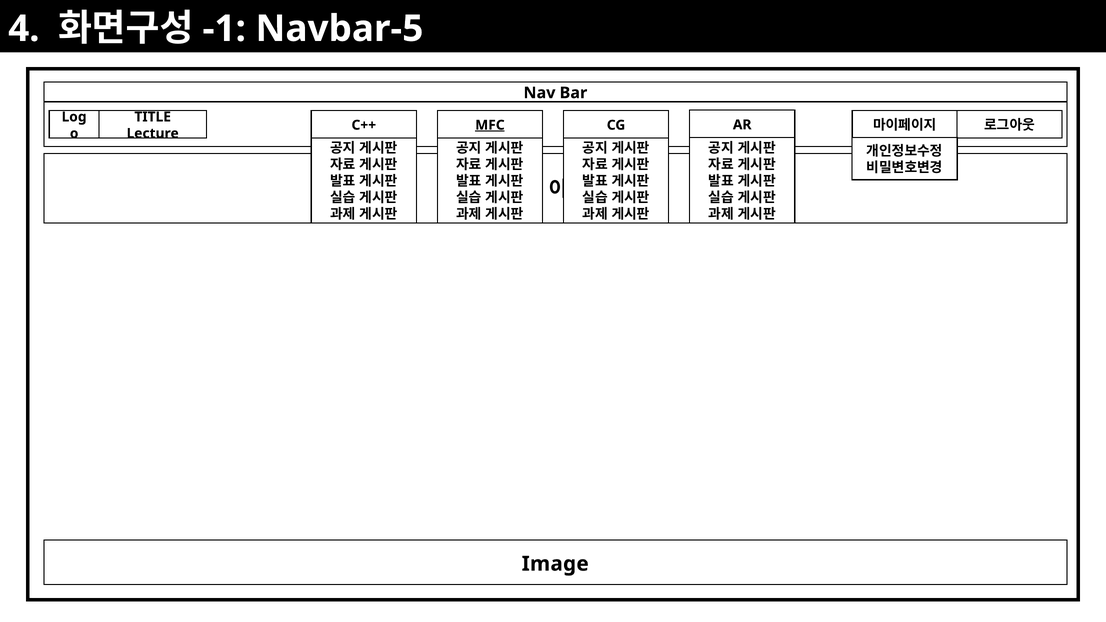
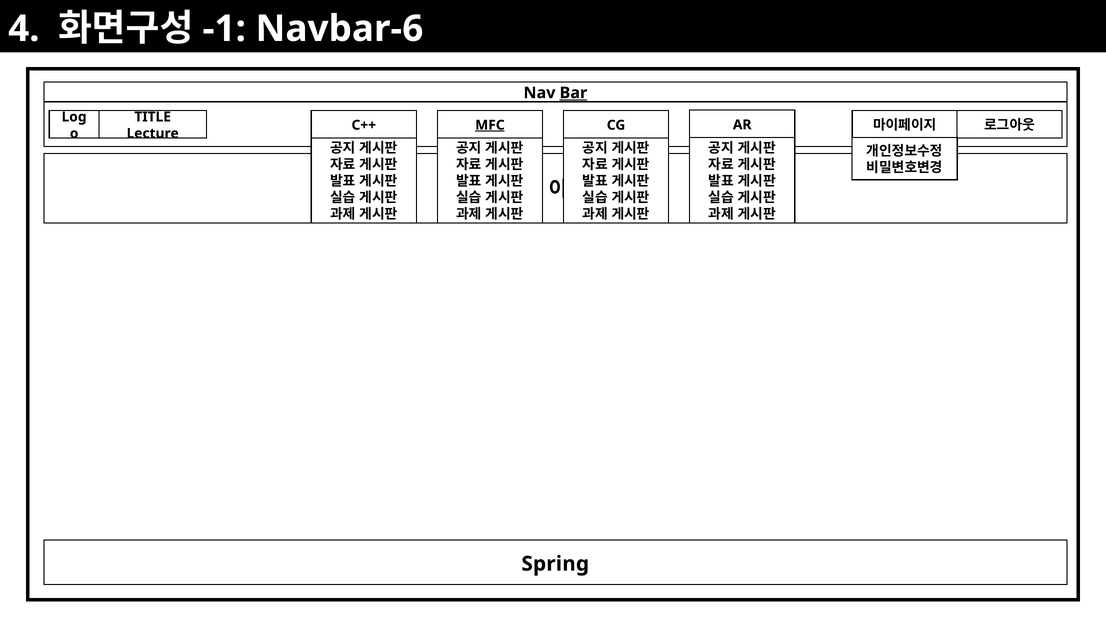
Navbar-5: Navbar-5 -> Navbar-6 (339, 29)
Bar underline: none -> present (573, 93)
Image: Image -> Spring (555, 564)
